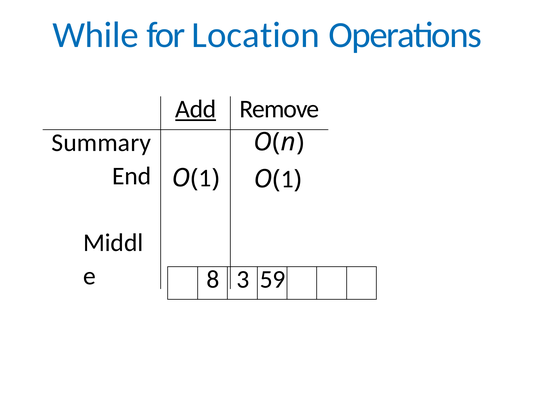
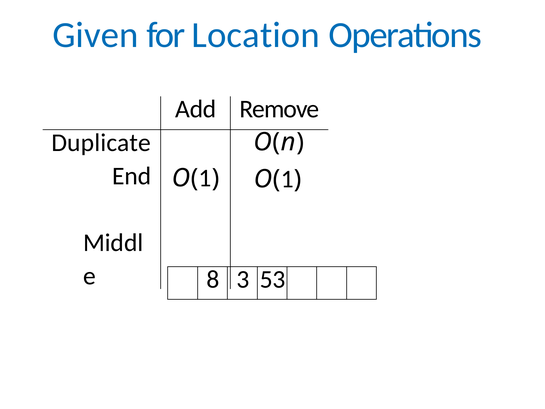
While: While -> Given (95, 35)
Add underline: present -> none (196, 109)
Summary: Summary -> Duplicate (101, 143)
59: 59 -> 53 (273, 279)
